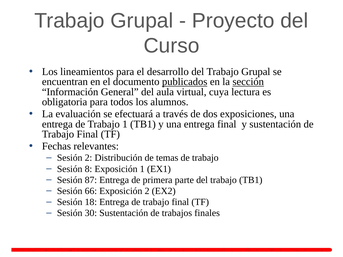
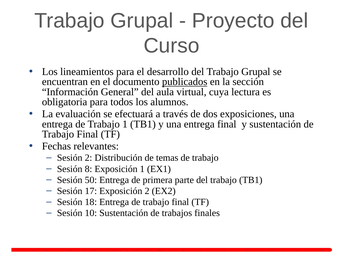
sección underline: present -> none (248, 82)
87: 87 -> 50 (91, 180)
66: 66 -> 17 (91, 191)
30: 30 -> 10 (91, 213)
